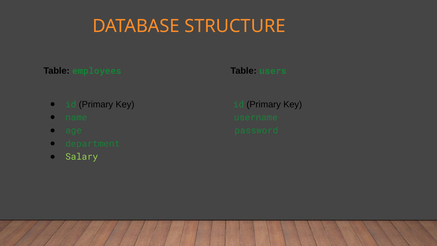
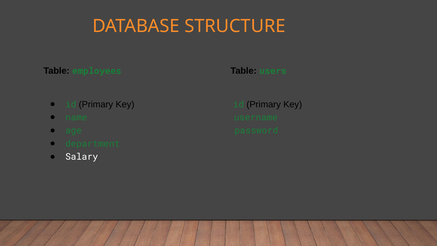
Salary colour: light green -> white (82, 157)
